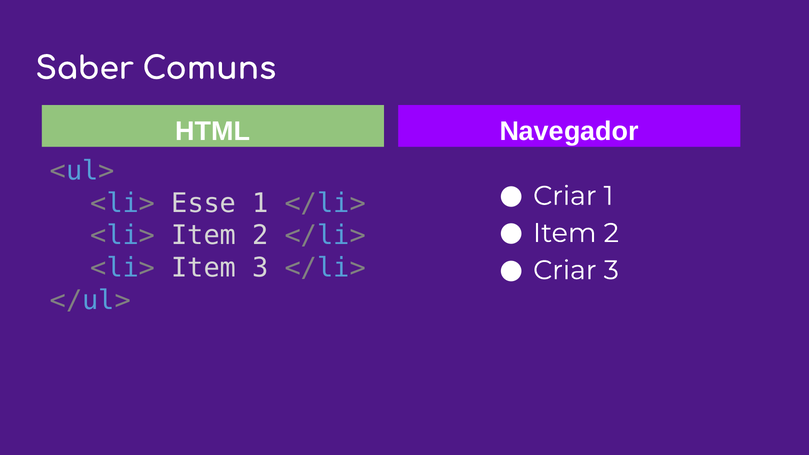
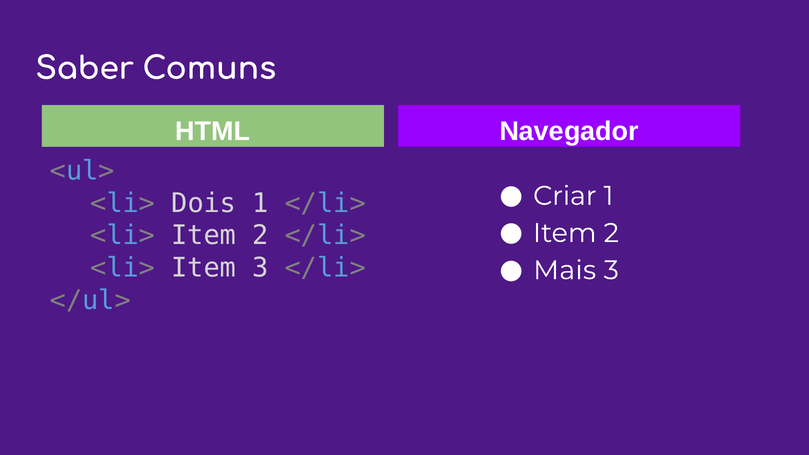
Esse: Esse -> Dois (204, 203)
Criar: Criar -> Mais (565, 270)
